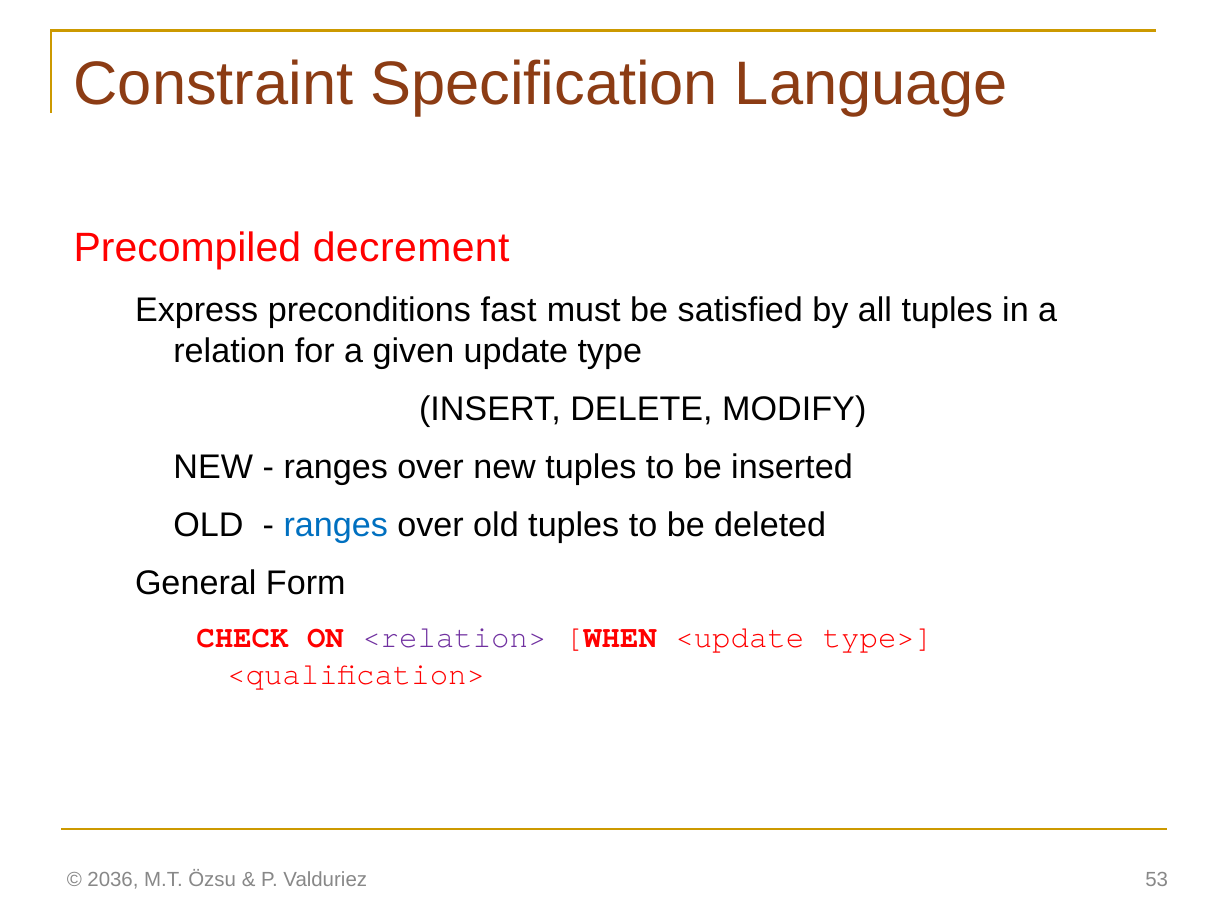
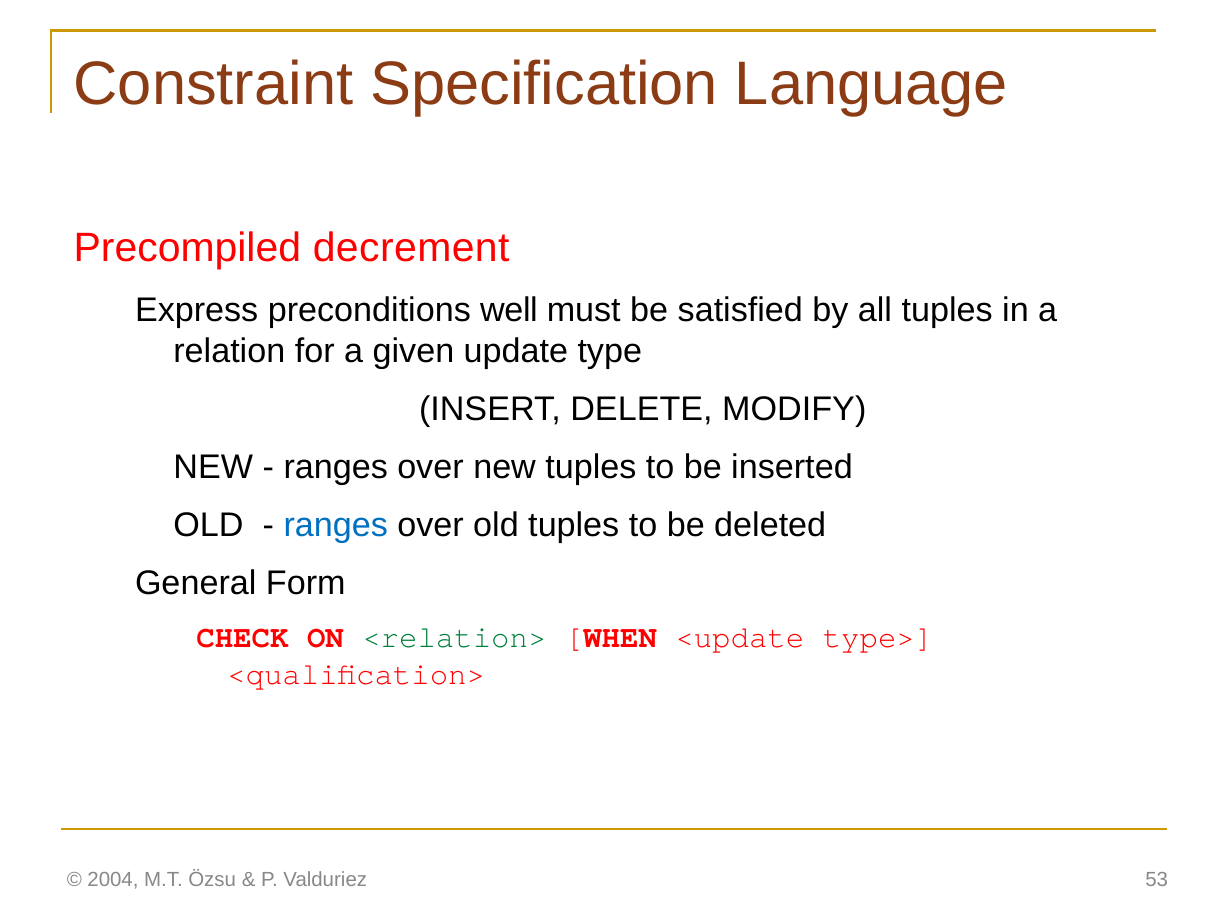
fast: fast -> well (509, 310)
<relation> colour: purple -> green (454, 637)
2036: 2036 -> 2004 (113, 880)
